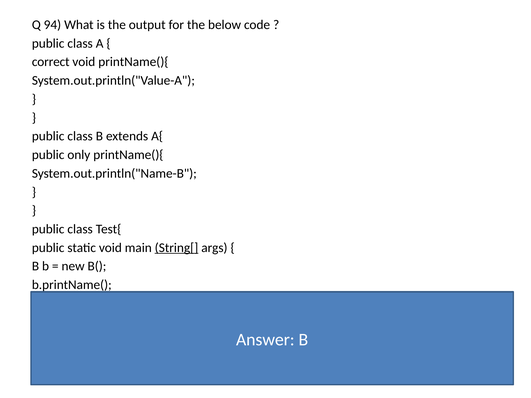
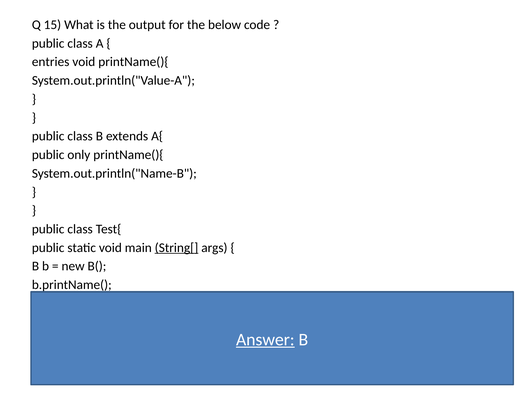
94: 94 -> 15 (52, 25)
correct: correct -> entries (51, 62)
Answer underline: none -> present (265, 340)
